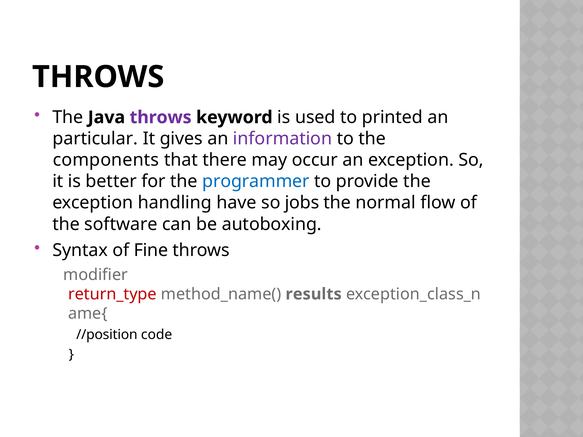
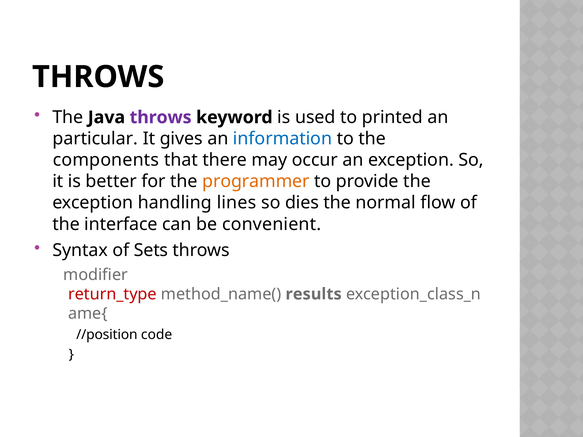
information colour: purple -> blue (283, 139)
programmer colour: blue -> orange (256, 182)
have: have -> lines (236, 203)
jobs: jobs -> dies (302, 203)
software: software -> interface (121, 224)
autoboxing: autoboxing -> convenient (272, 224)
Fine: Fine -> Sets (151, 251)
